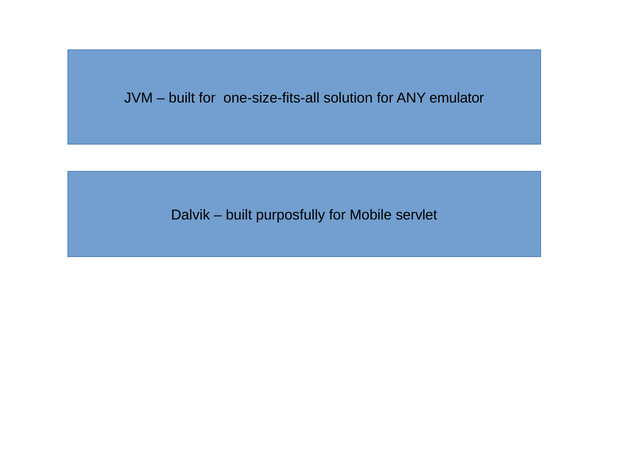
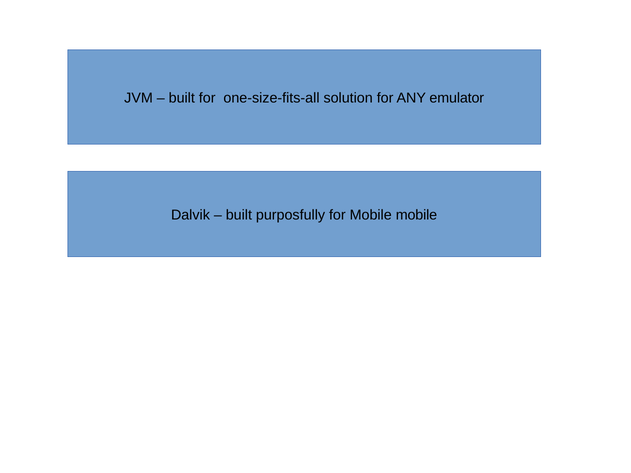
Mobile servlet: servlet -> mobile (416, 215)
